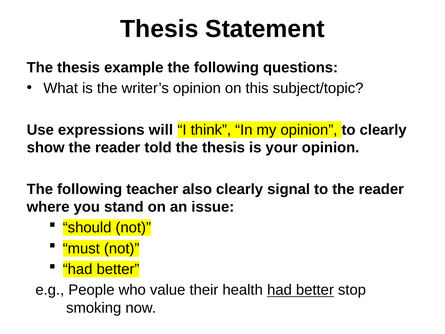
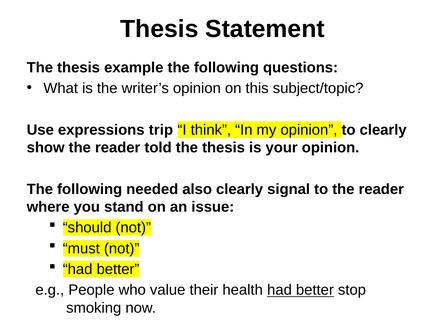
will: will -> trip (161, 130)
teacher: teacher -> needed (152, 189)
